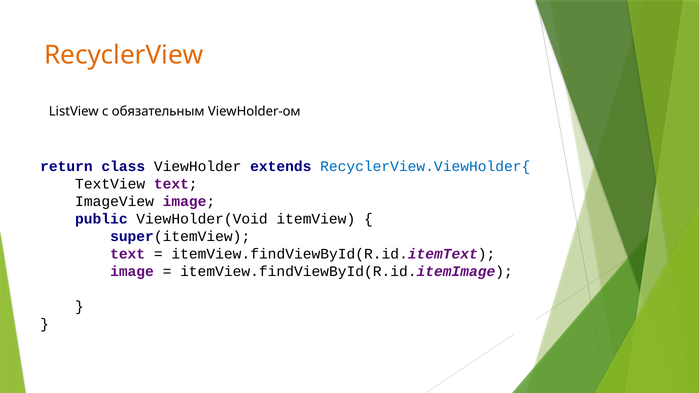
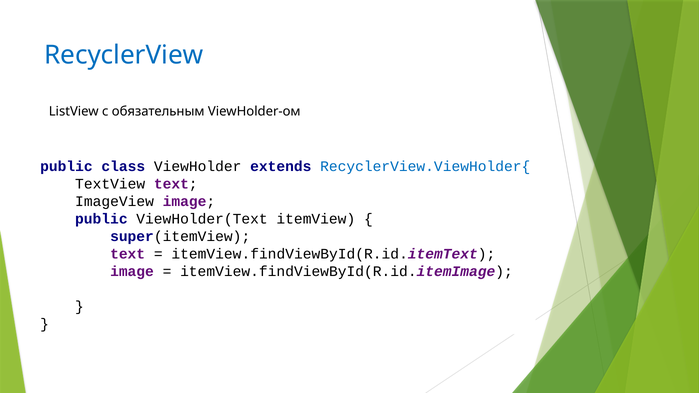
RecyclerView colour: orange -> blue (124, 55)
return: return -> public (66, 167)
ViewHolder(Void: ViewHolder(Void -> ViewHolder(Text (202, 219)
